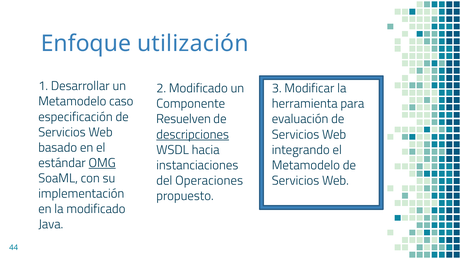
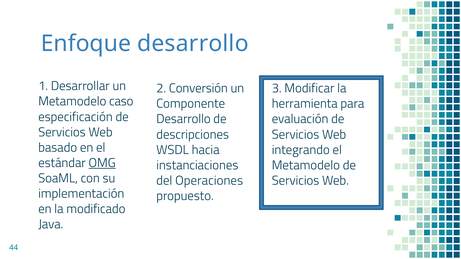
Enfoque utilización: utilización -> desarrollo (193, 44)
2 Modificado: Modificado -> Conversión (198, 88)
Resuelven: Resuelven -> Desarrollo (183, 119)
descripciones underline: present -> none (193, 135)
